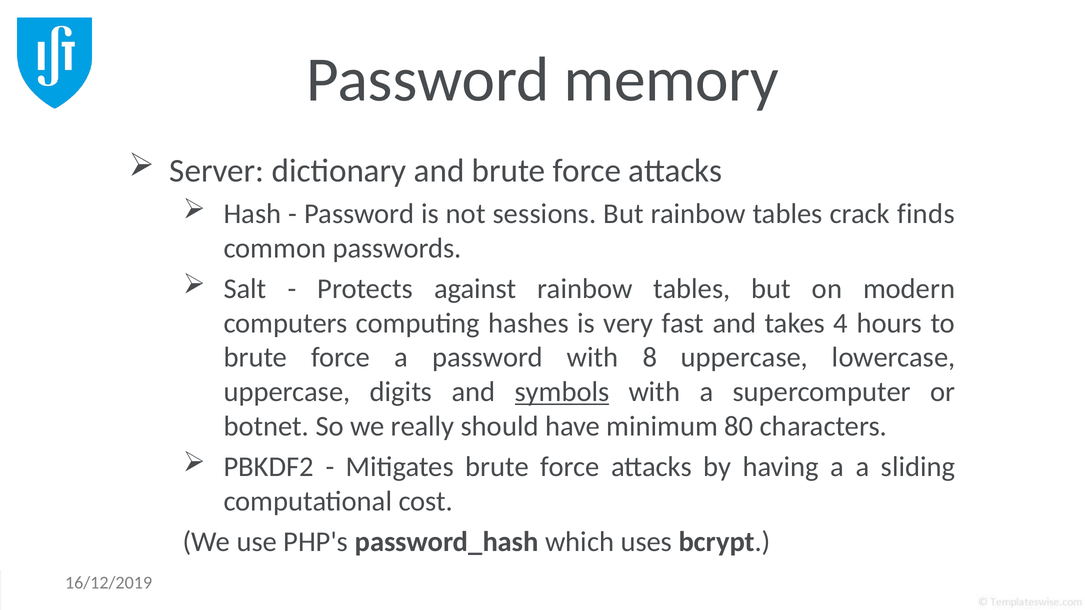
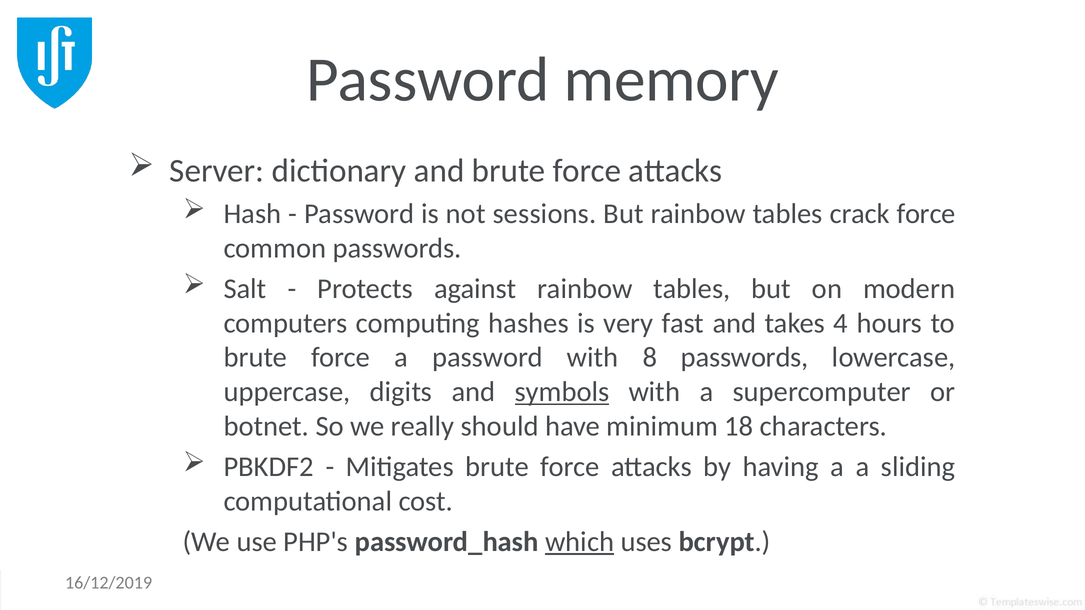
crack finds: finds -> force (926, 214)
8 uppercase: uppercase -> passwords (745, 358)
80: 80 -> 18 (739, 426)
which underline: none -> present (580, 542)
